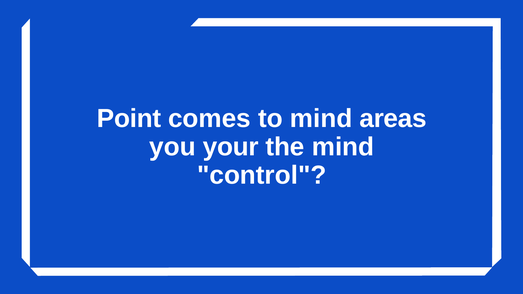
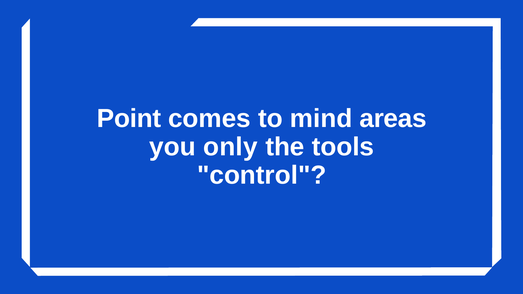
your: your -> only (230, 147)
the mind: mind -> tools (343, 147)
